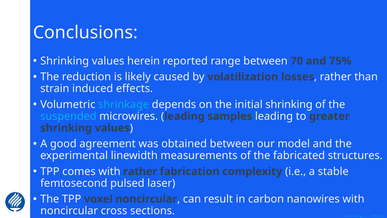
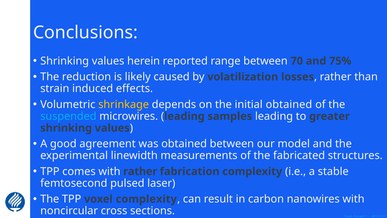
shrinkage colour: light blue -> yellow (124, 104)
initial shrinking: shrinking -> obtained (289, 104)
voxel noncircular: noncircular -> complexity (146, 199)
